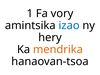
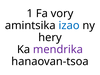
mendrika colour: orange -> purple (58, 49)
